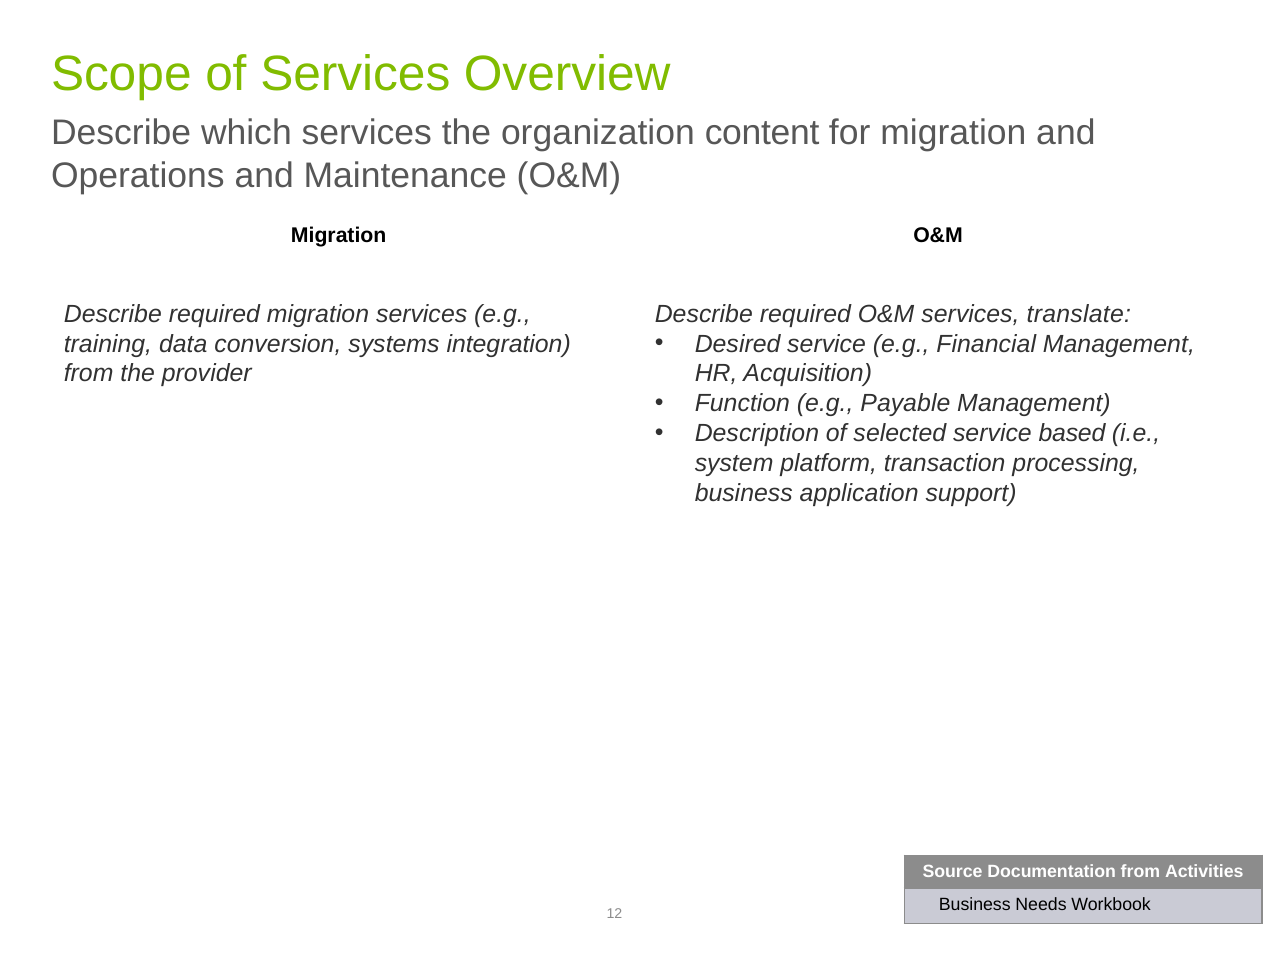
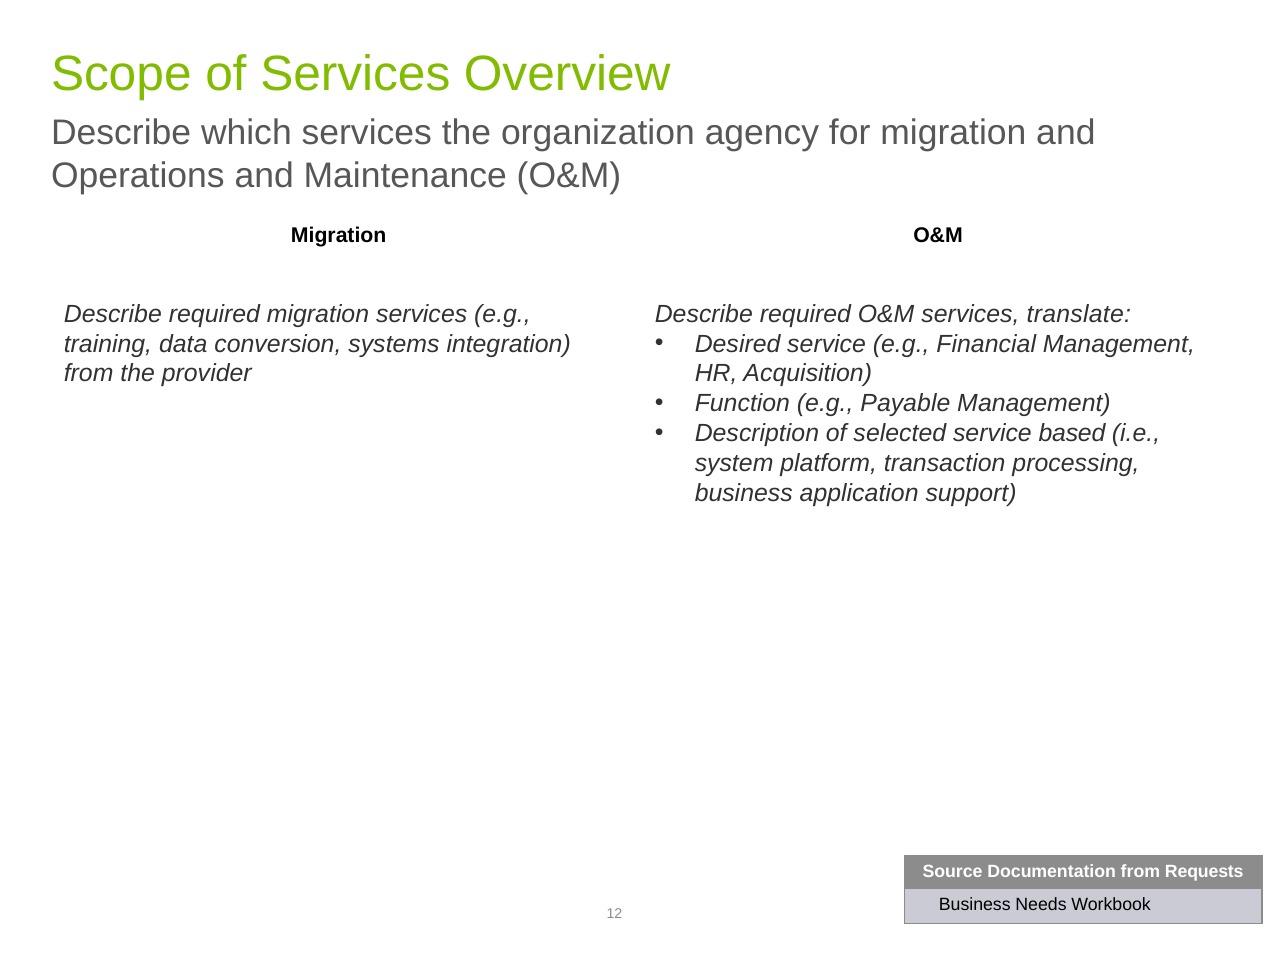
content: content -> agency (762, 133)
Activities: Activities -> Requests (1204, 873)
